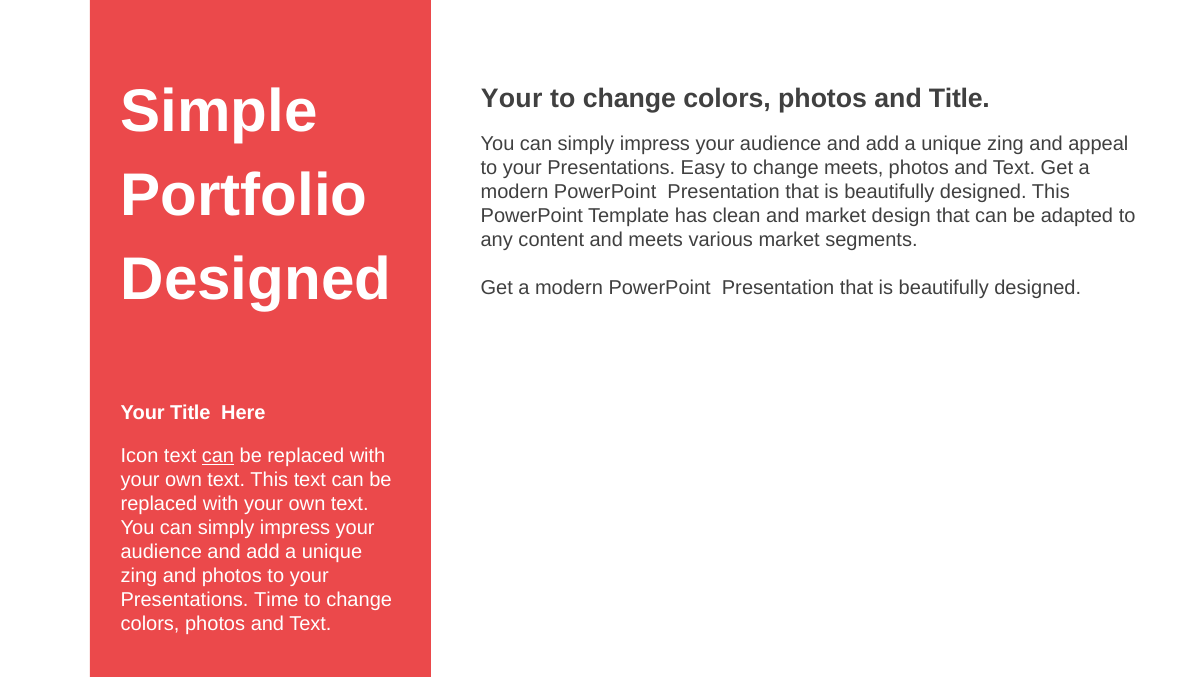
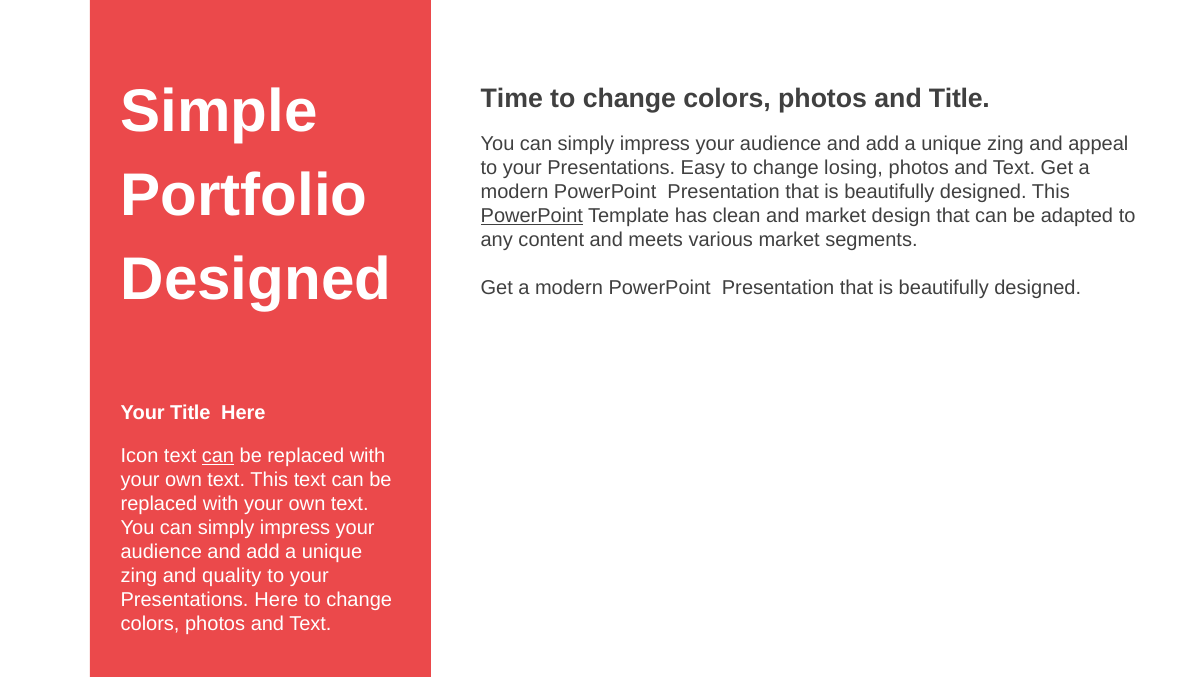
Your: Your -> Time (512, 99)
change meets: meets -> losing (854, 168)
PowerPoint underline: none -> present (532, 216)
and photos: photos -> quality (232, 576)
Presentations Time: Time -> Here (276, 600)
